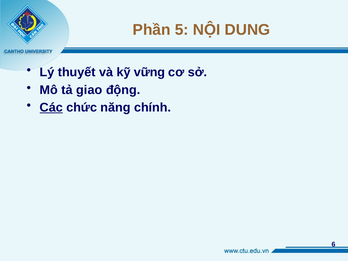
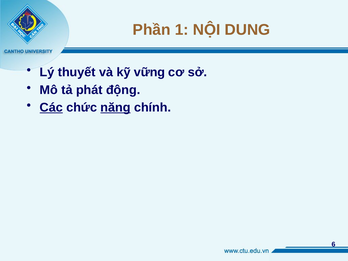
5: 5 -> 1 (182, 30)
giao: giao -> phát (89, 90)
năng underline: none -> present (115, 107)
